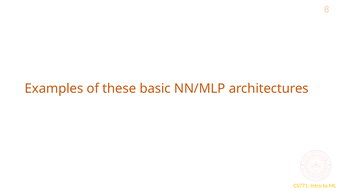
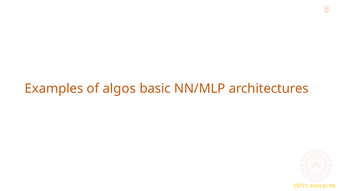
these: these -> algos (119, 88)
